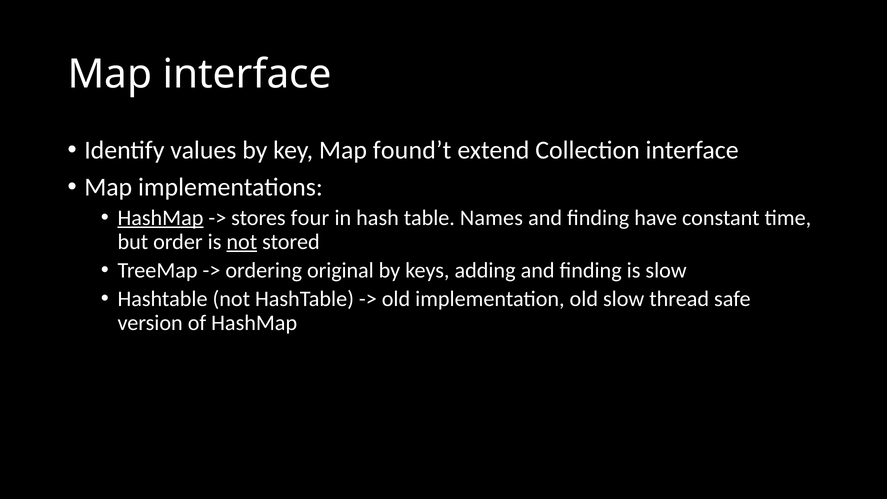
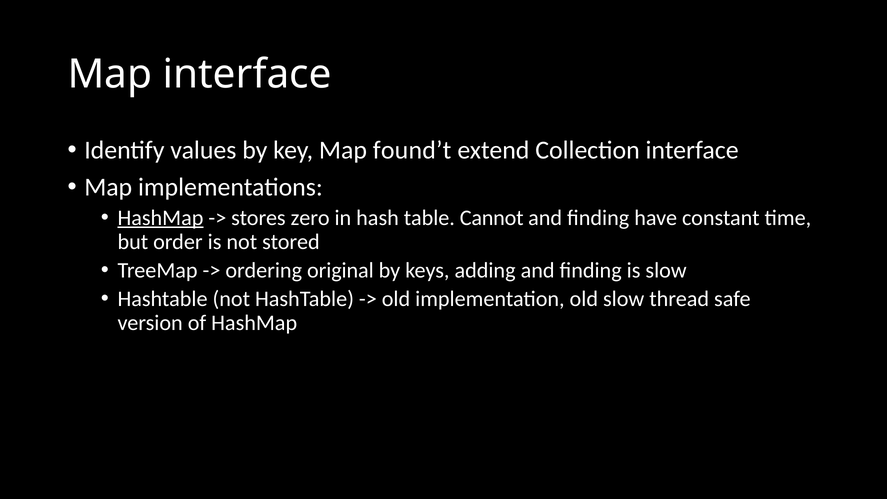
four: four -> zero (310, 218)
Names: Names -> Cannot (492, 218)
not underline: present -> none (242, 242)
